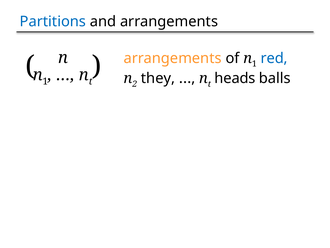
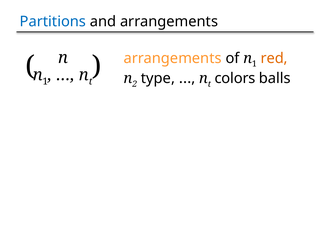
red colour: blue -> orange (274, 58)
they: they -> type (158, 78)
heads: heads -> colors (235, 78)
